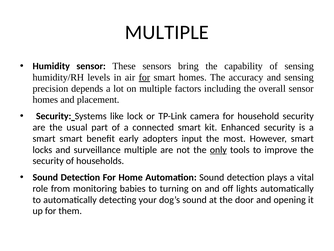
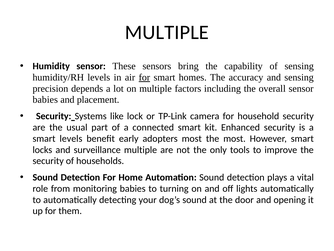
homes: homes -> babies (45, 100)
smart smart: smart -> levels (71, 138)
adopters input: input -> most (192, 138)
only underline: present -> none (218, 149)
